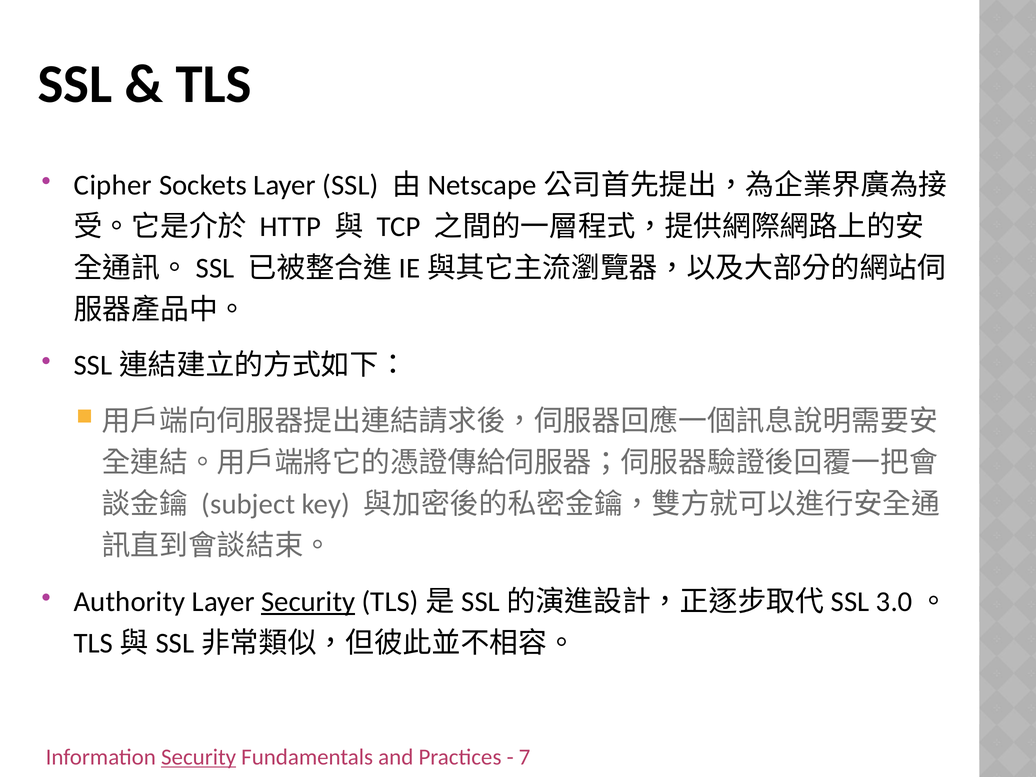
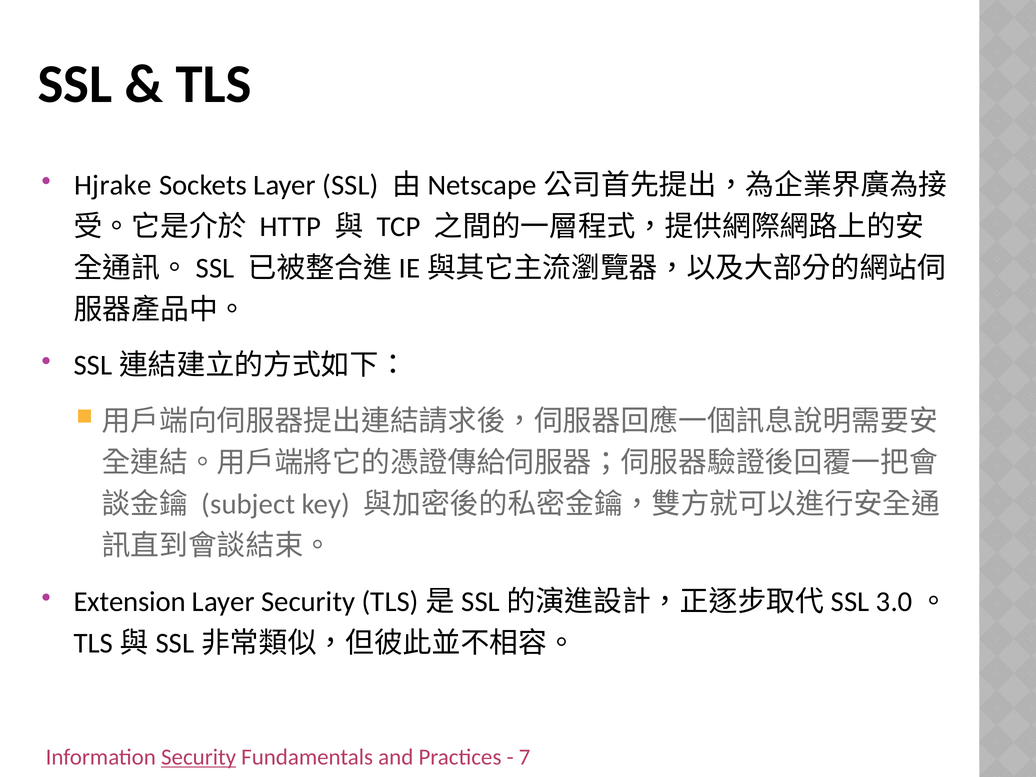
Cipher: Cipher -> Hjrake (113, 185)
Authority: Authority -> Extension (130, 602)
Security underline: present -> none (308, 602)
